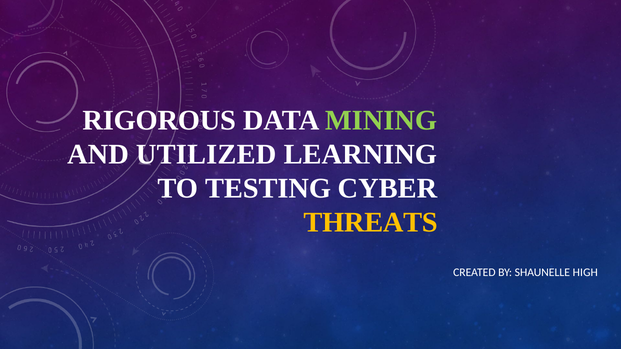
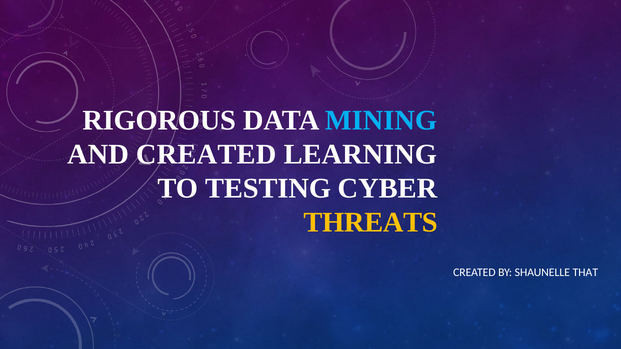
MINING colour: light green -> light blue (381, 120)
AND UTILIZED: UTILIZED -> CREATED (206, 155)
HIGH: HIGH -> THAT (585, 273)
